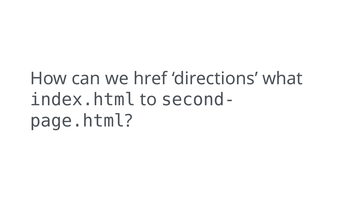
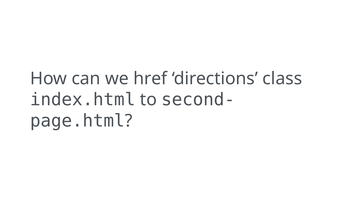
what: what -> class (282, 79)
